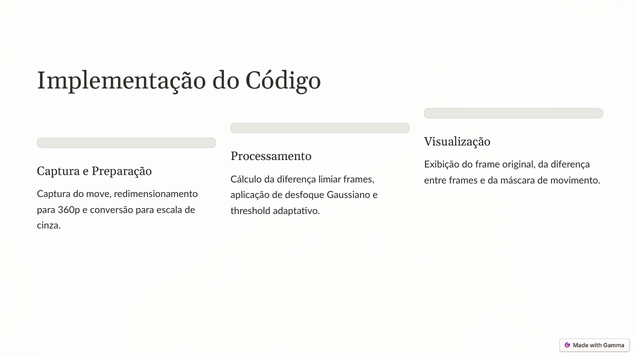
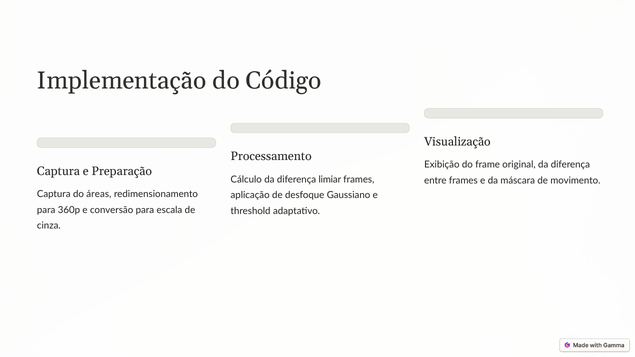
move: move -> áreas (99, 194)
